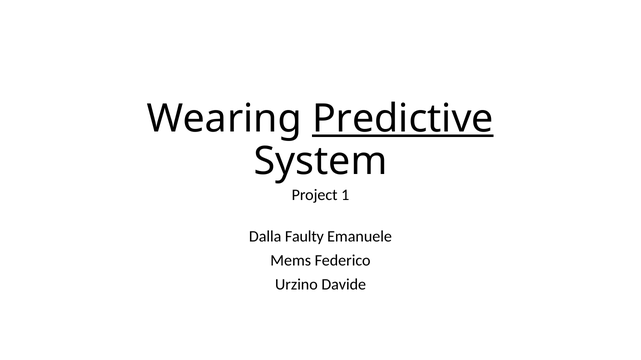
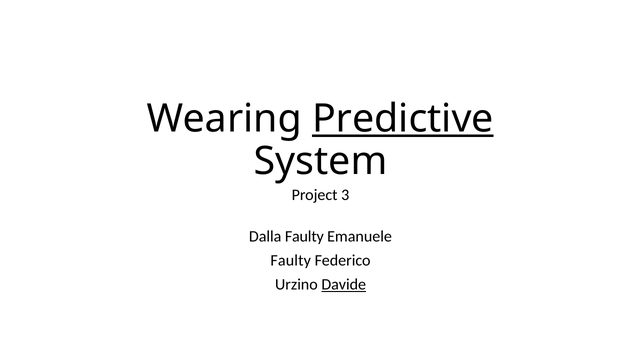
1: 1 -> 3 (345, 195)
Mems: Mems -> Faulty (291, 261)
Davide underline: none -> present (344, 285)
